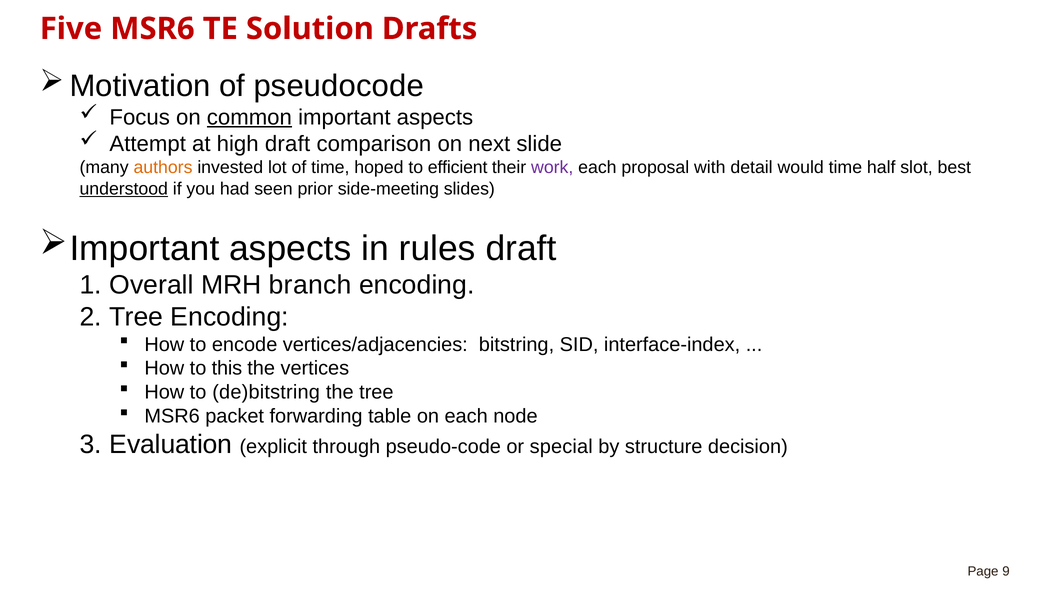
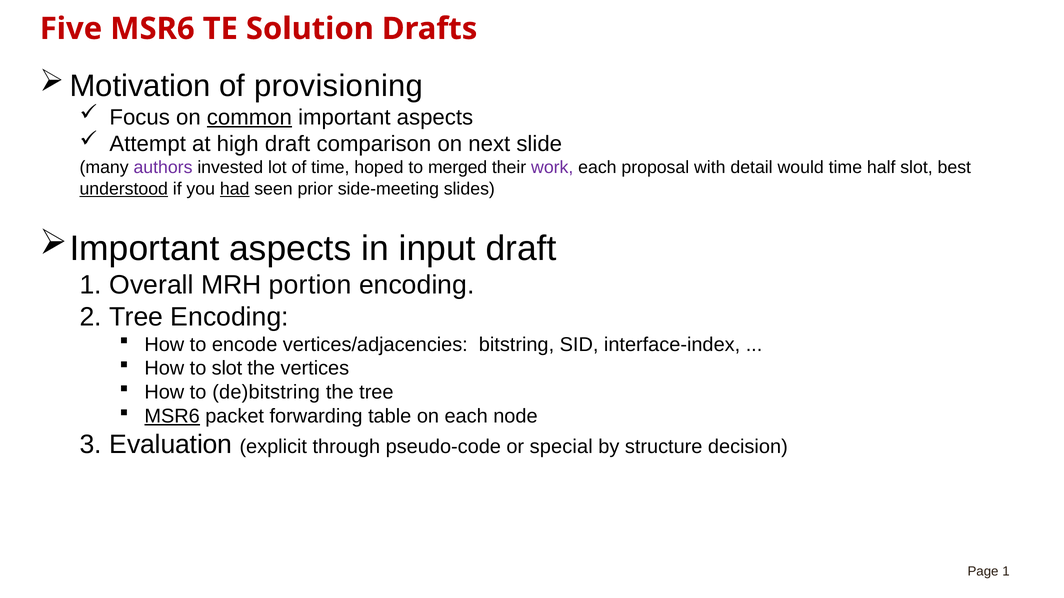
pseudocode: pseudocode -> provisioning (339, 86)
authors colour: orange -> purple (163, 168)
efficient: efficient -> merged (458, 168)
had underline: none -> present (235, 189)
rules: rules -> input (437, 249)
branch: branch -> portion (310, 285)
to this: this -> slot (227, 369)
MSR6 underline: none -> present (172, 417)
Page 9: 9 -> 1 (1006, 572)
